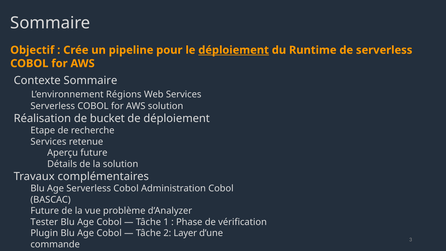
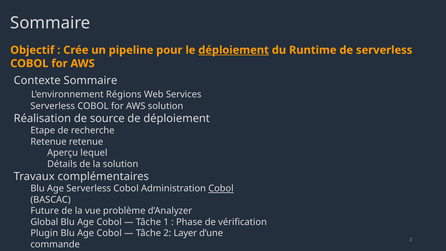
bucket: bucket -> source (107, 118)
Services: Services -> Retenue (48, 142)
Aperçu future: future -> lequel (94, 153)
Cobol underline: none -> present (221, 188)
Tester: Tester -> Global (44, 222)
